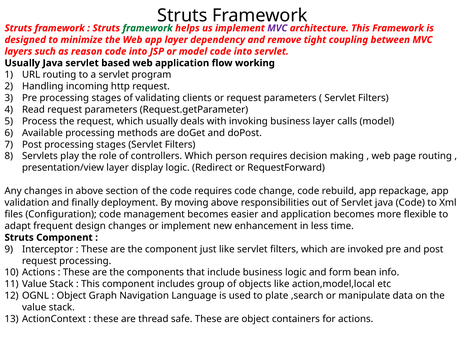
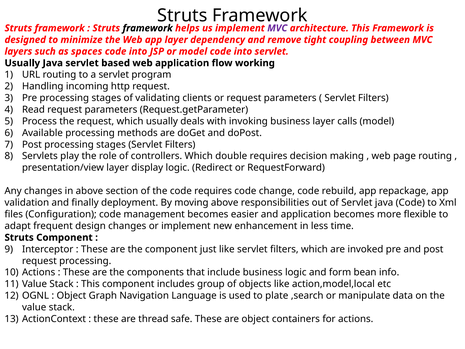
framework colour: green -> black (148, 28)
reason: reason -> spaces (87, 51)
person: person -> double (231, 156)
